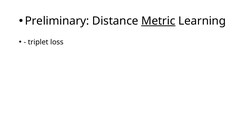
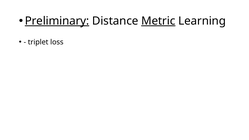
Preliminary underline: none -> present (57, 21)
